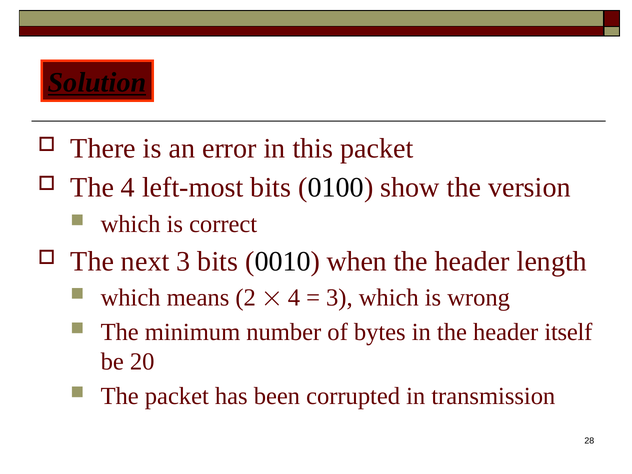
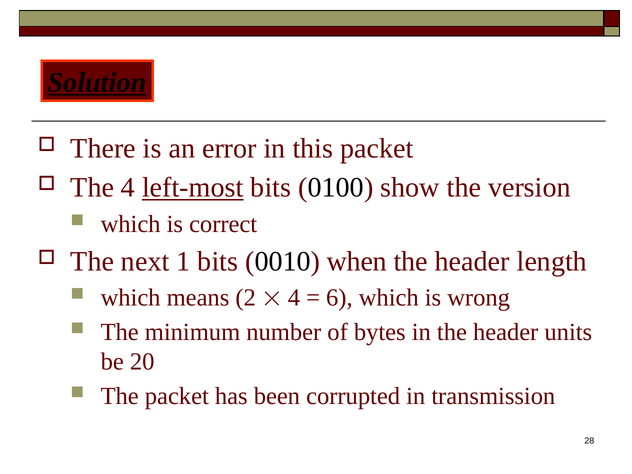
left-most underline: none -> present (193, 188)
next 3: 3 -> 1 (183, 261)
3: 3 -> 6 (339, 298)
itself: itself -> units (568, 332)
